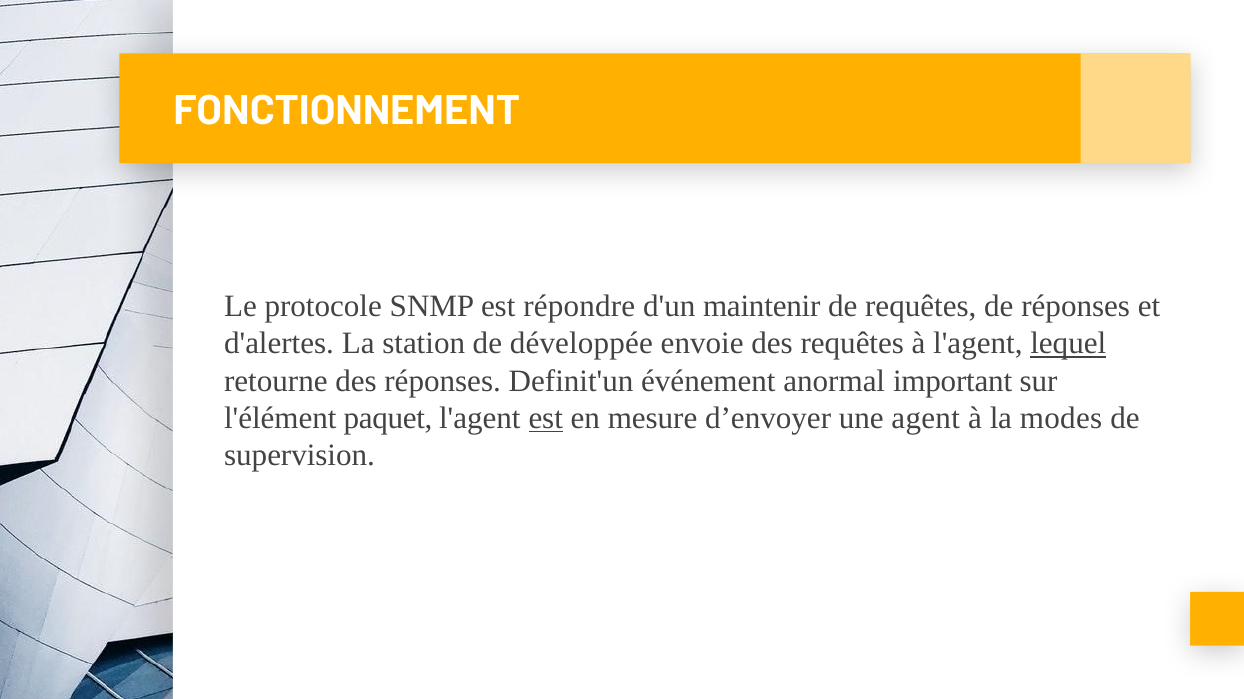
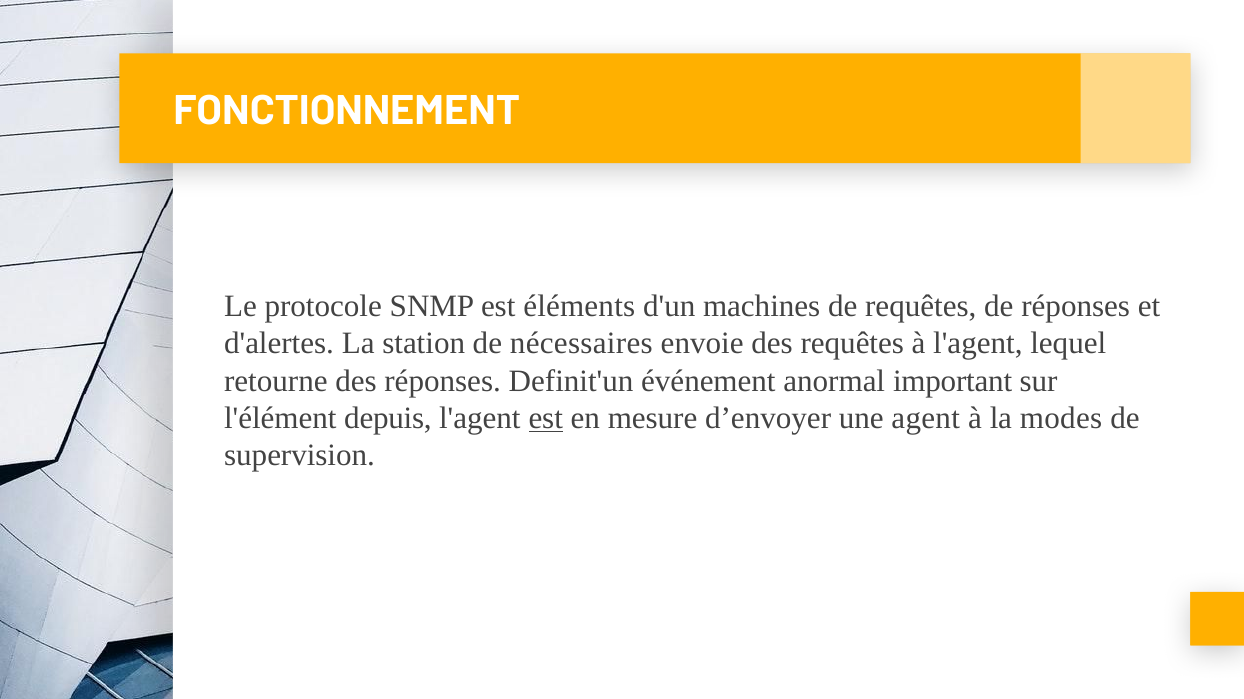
répondre: répondre -> éléments (579, 307)
maintenir: maintenir -> machines (762, 307)
développée: développée -> nécessaires (581, 344)
lequel underline: present -> none (1068, 344)
paquet: paquet -> depuis (388, 419)
